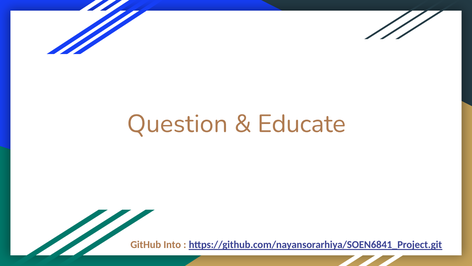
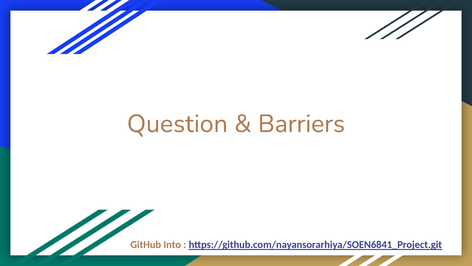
Educate: Educate -> Barriers (301, 124)
